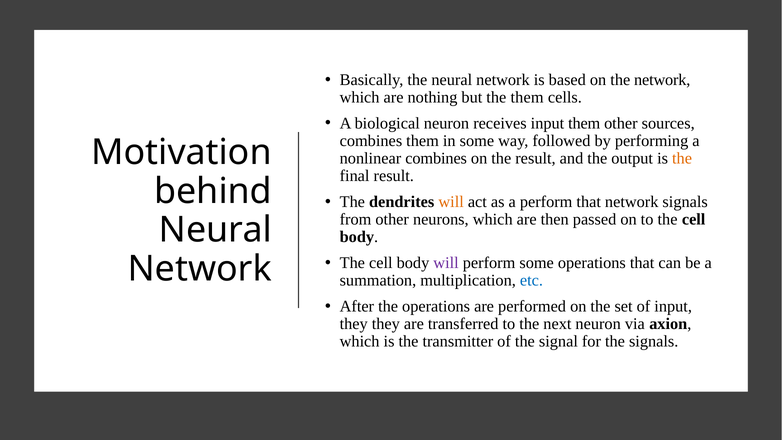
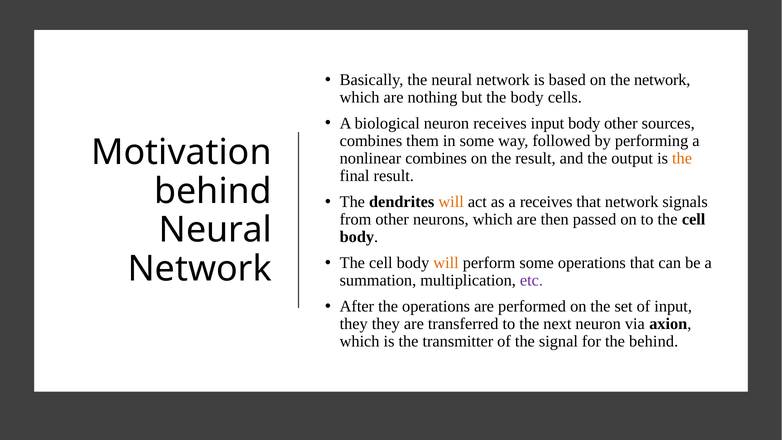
the them: them -> body (527, 97)
input them: them -> body (584, 123)
a perform: perform -> receives (546, 202)
will colour: purple -> orange (446, 263)
etc colour: blue -> purple (531, 280)
the signals: signals -> behind (654, 341)
